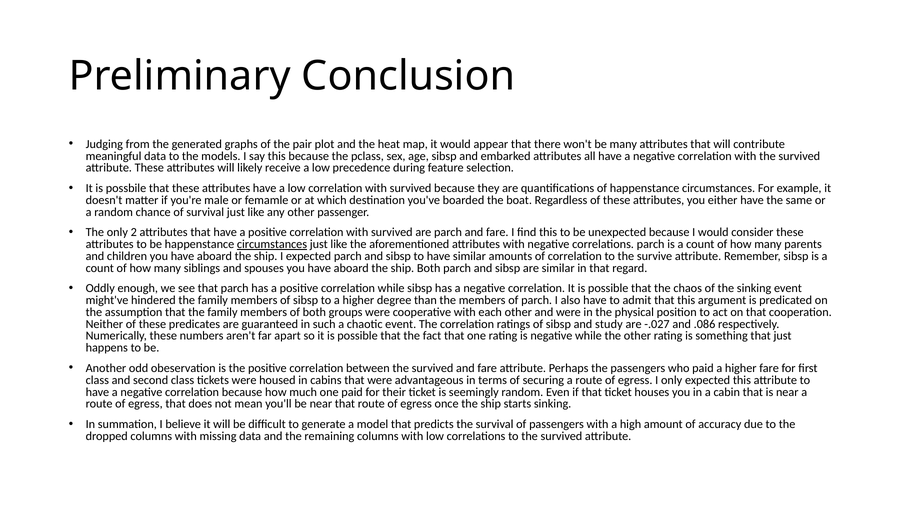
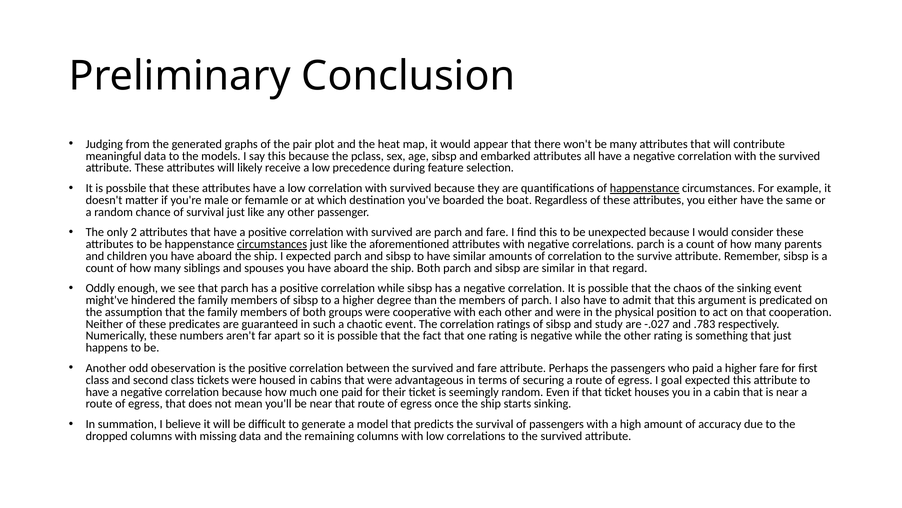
happenstance underline: none -> present (645, 188)
.086: .086 -> .783 (705, 324)
I only: only -> goal (672, 380)
